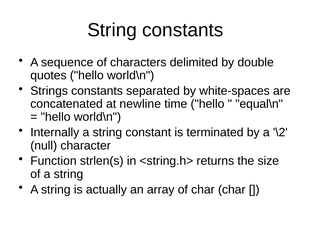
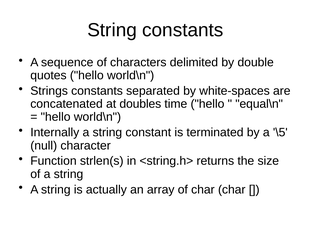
newline: newline -> doubles (140, 104)
\2: \2 -> \5 (280, 133)
